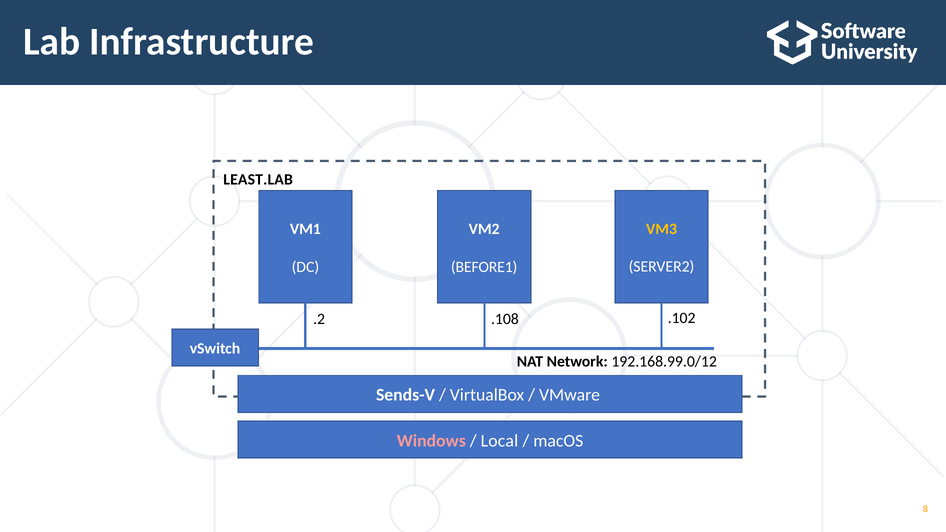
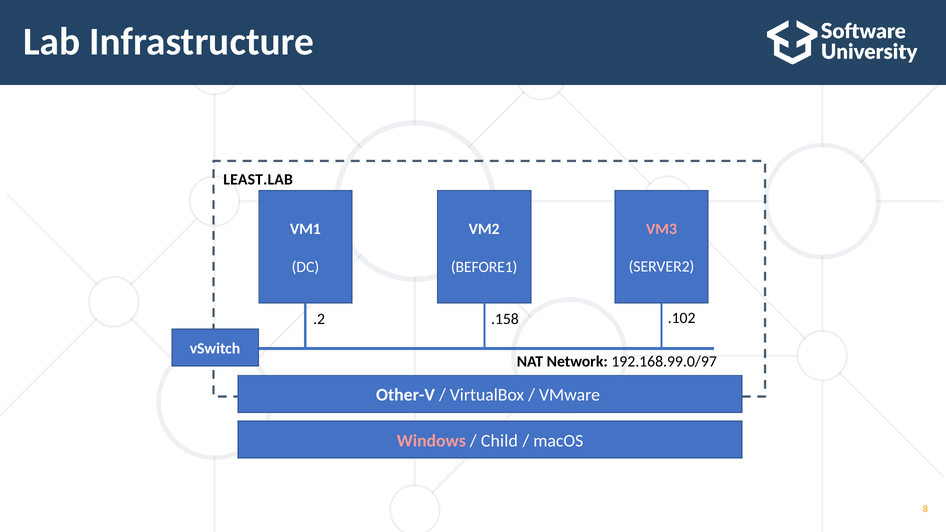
VM3 colour: yellow -> pink (662, 229)
.108: .108 -> .158 (505, 319)
192.168.99.0/12: 192.168.99.0/12 -> 192.168.99.0/97 (664, 362)
Sends-V: Sends-V -> Other-V (405, 395)
Local: Local -> Child (499, 441)
